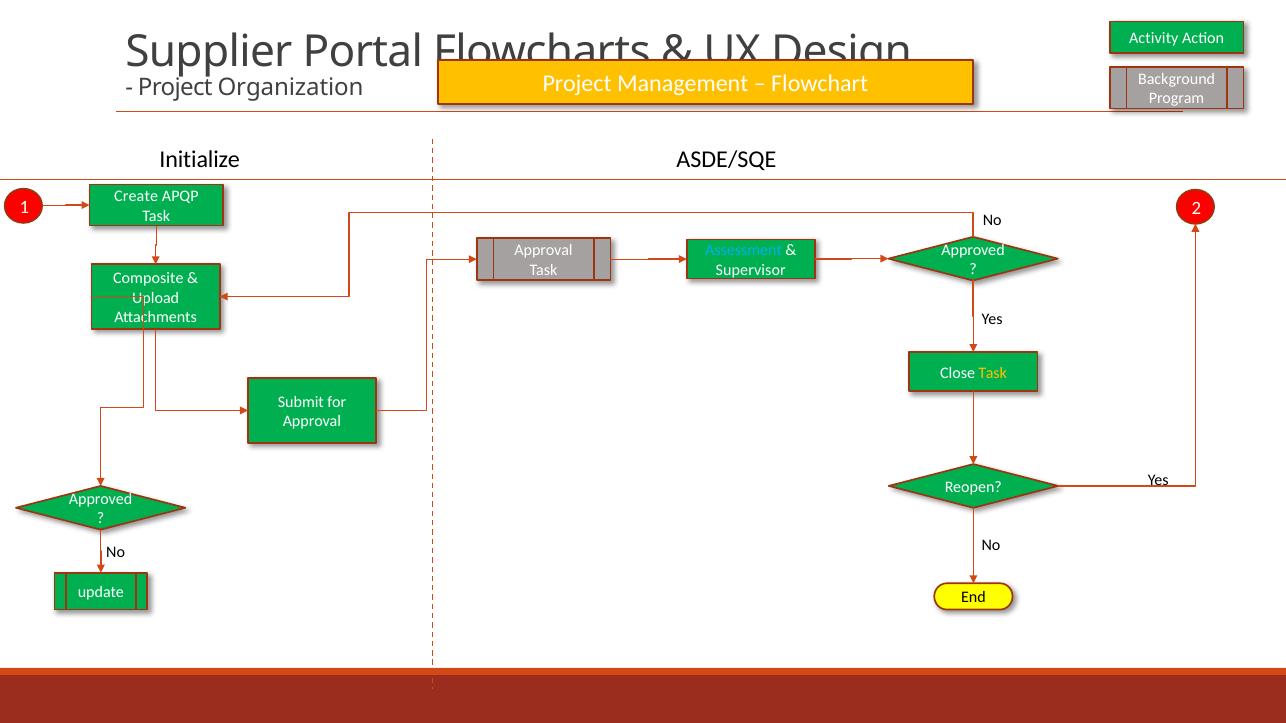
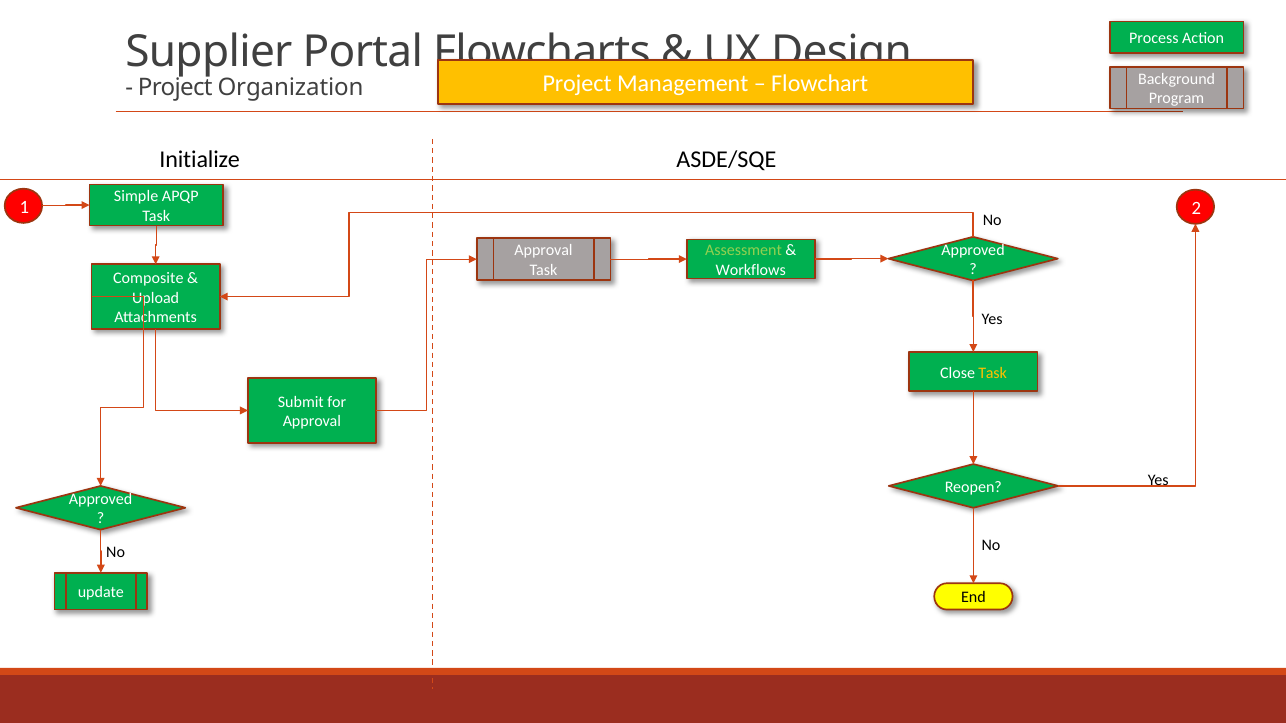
Activity: Activity -> Process (1154, 38)
Create: Create -> Simple (136, 197)
Assessment colour: light blue -> light green (743, 251)
Supervisor: Supervisor -> Workflows (751, 270)
